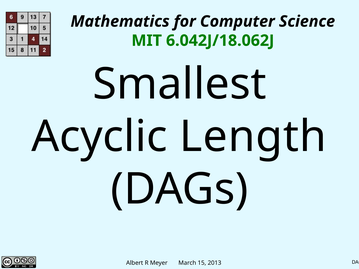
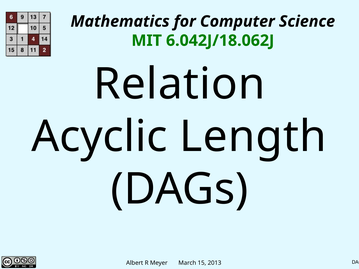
Smallest: Smallest -> Relation (179, 84)
